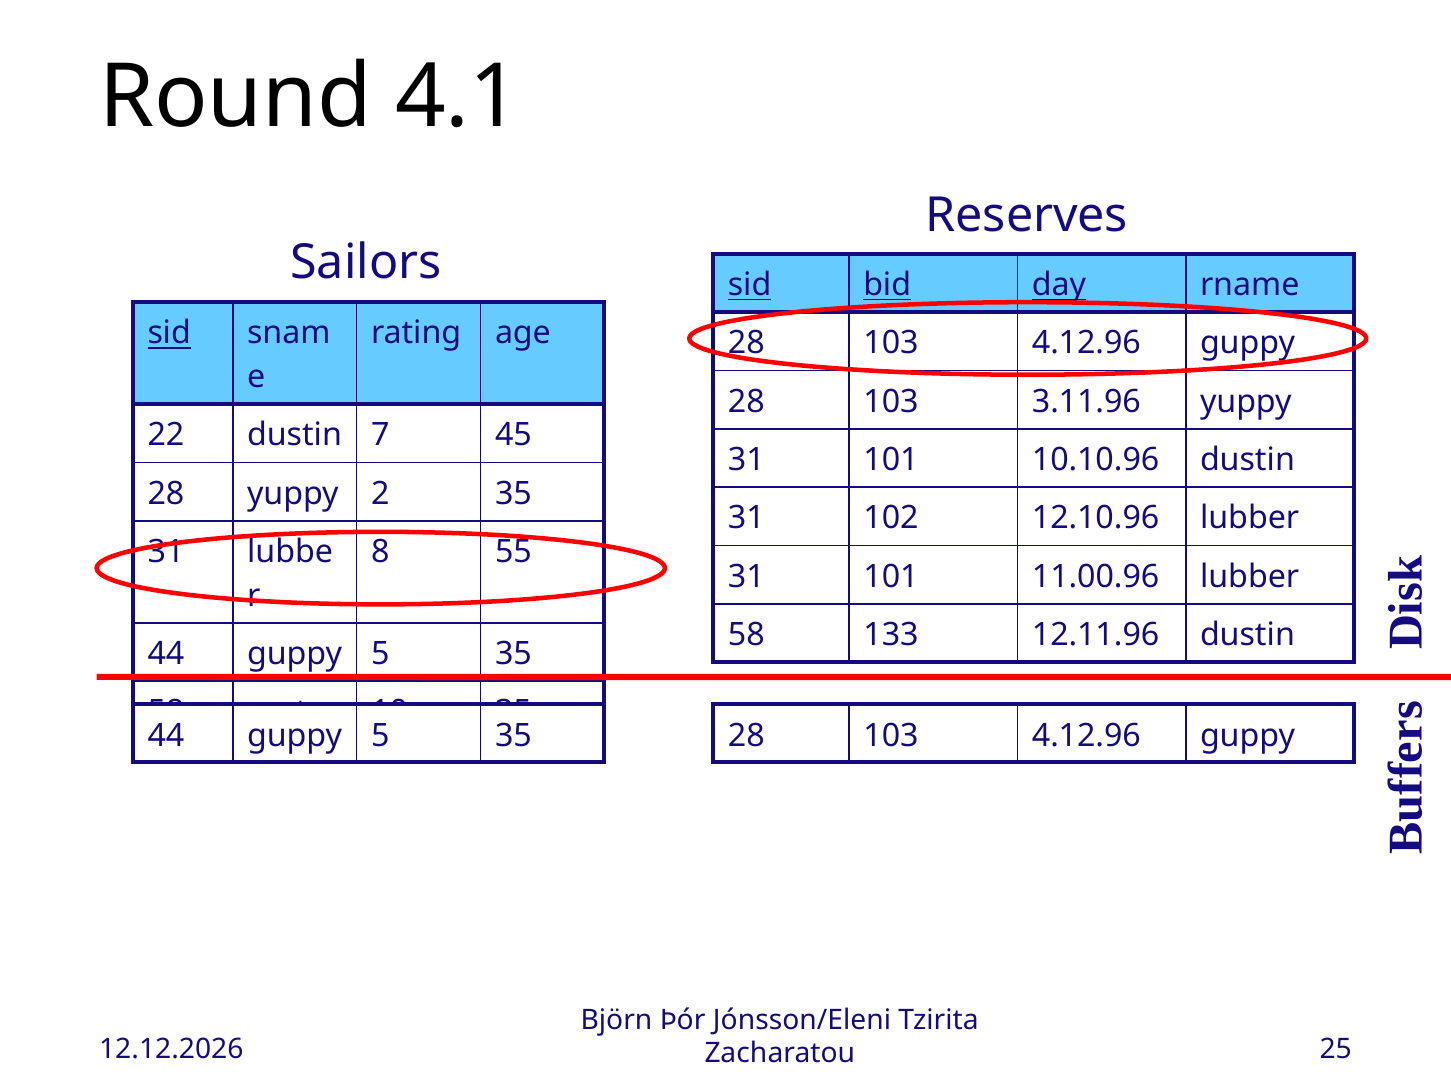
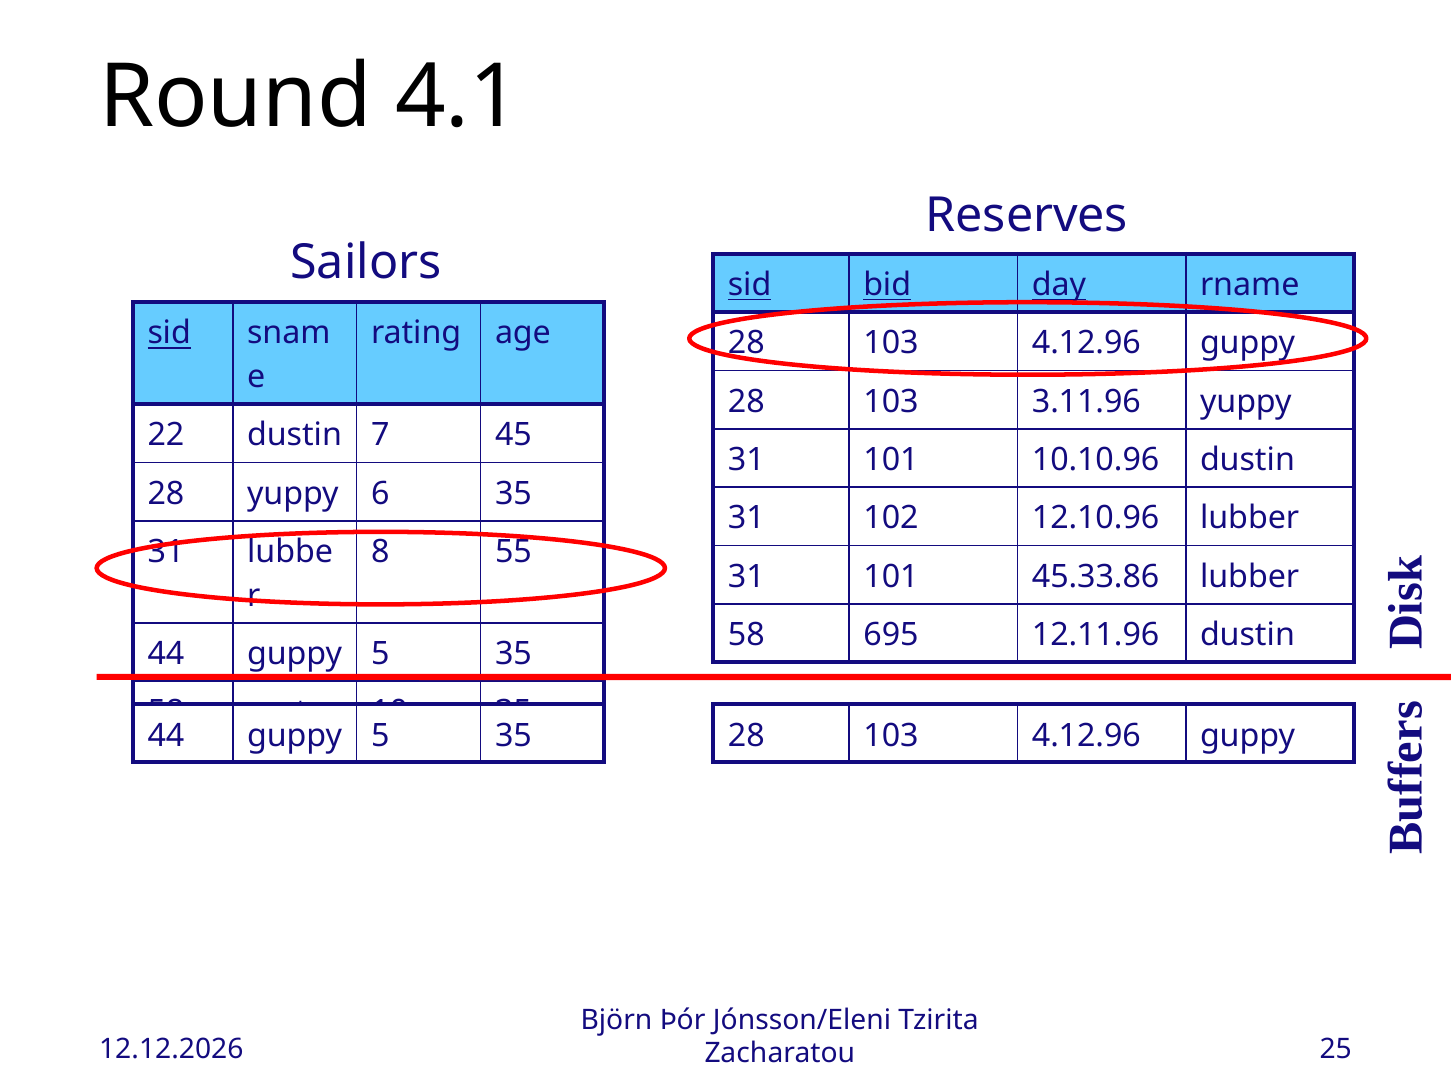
2: 2 -> 6 (380, 494)
11.00.96: 11.00.96 -> 45.33.86 (1096, 577)
133: 133 -> 695 (891, 635)
